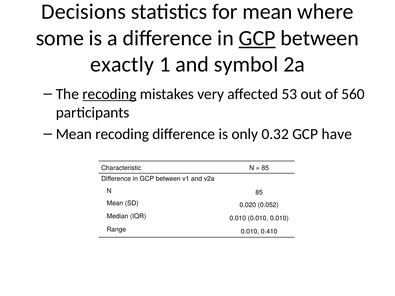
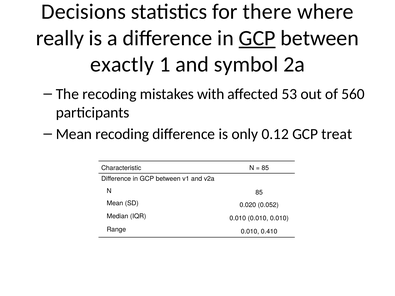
for mean: mean -> there (267, 12)
some: some -> really (60, 38)
recoding underline: present -> none (109, 94)
very: very -> with (211, 94)
0.32: 0.32 -> 0.12 (275, 134)
have: have -> treat (337, 134)
